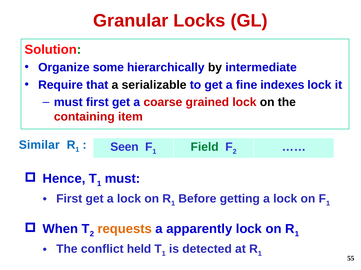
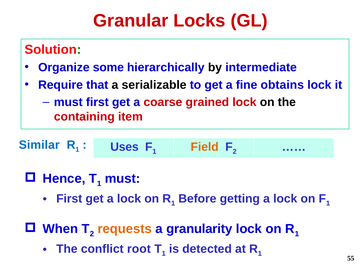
indexes: indexes -> obtains (282, 85)
Seen: Seen -> Uses (124, 147)
Field colour: green -> orange (205, 147)
apparently: apparently -> granularity (199, 230)
held: held -> root (139, 250)
